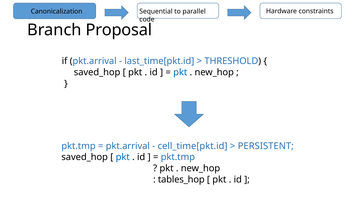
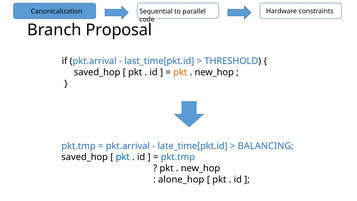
pkt colour: blue -> orange (180, 72)
cell_time[pkt.id: cell_time[pkt.id -> late_time[pkt.id (193, 146)
PERSISTENT: PERSISTENT -> BALANCING (266, 146)
tables_hop: tables_hop -> alone_hop (181, 179)
